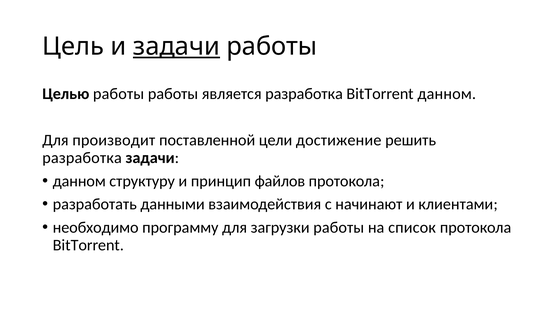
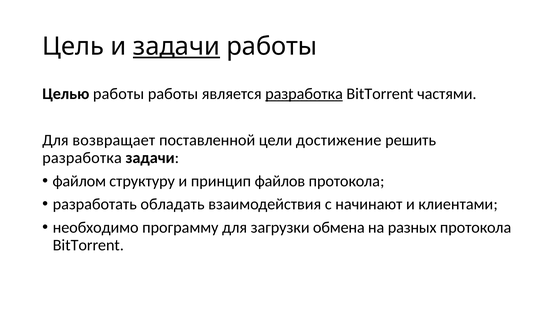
разработка underline: none -> present (304, 94)
BitTorrent данном: данном -> частями (447, 94)
производит: производит -> возвращает (114, 140)
данном: данном -> файлом (79, 181)
данными: данными -> обладать (172, 204)
загрузки работы: работы -> обмена (339, 228)
список: список -> разных (412, 228)
